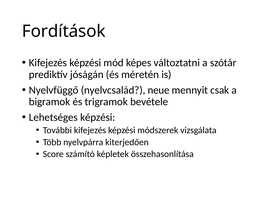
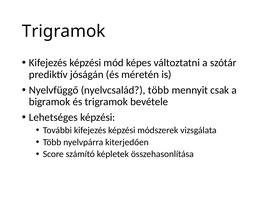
Fordítások: Fordítások -> Trigramok (64, 31)
nyelvcsalád neue: neue -> több (159, 90)
